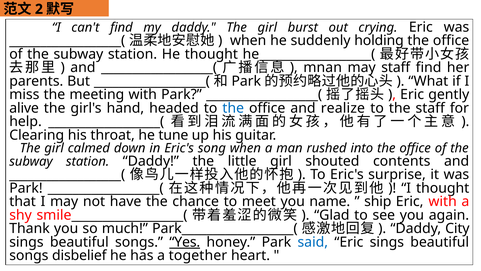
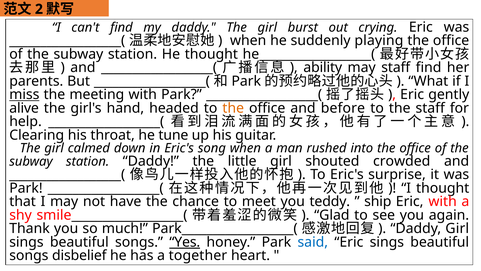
holding: holding -> playing (379, 41)
mnan: mnan -> ability (323, 68)
miss underline: none -> present (24, 95)
the colour: blue -> orange (233, 108)
realize: realize -> before (343, 108)
contents: contents -> crowded (402, 161)
name: name -> teddy (330, 201)
Daddy City: City -> Girl (457, 228)
